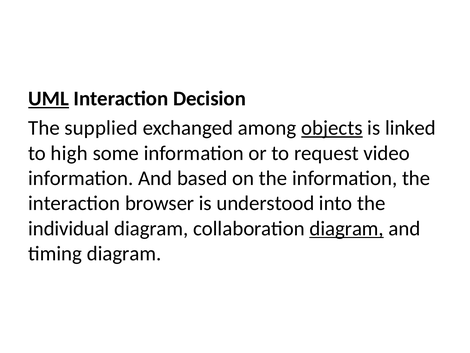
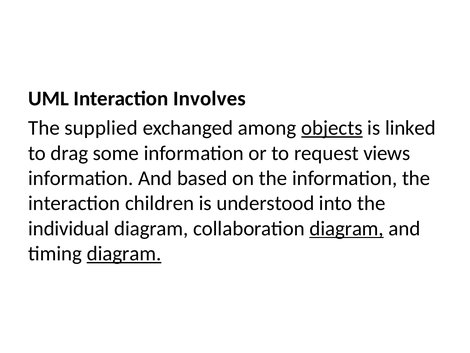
UML underline: present -> none (49, 99)
Decision: Decision -> Involves (209, 99)
high: high -> drag (69, 153)
video: video -> views (387, 153)
browser: browser -> children (160, 203)
diagram underline: none -> present (124, 253)
